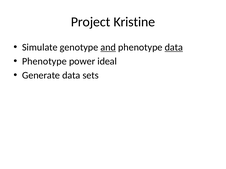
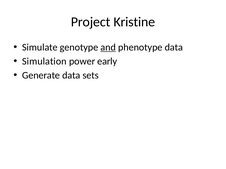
data underline: present -> none (174, 47)
Phenotype: Phenotype -> Simulation (44, 61)
ideal: ideal -> early (107, 61)
